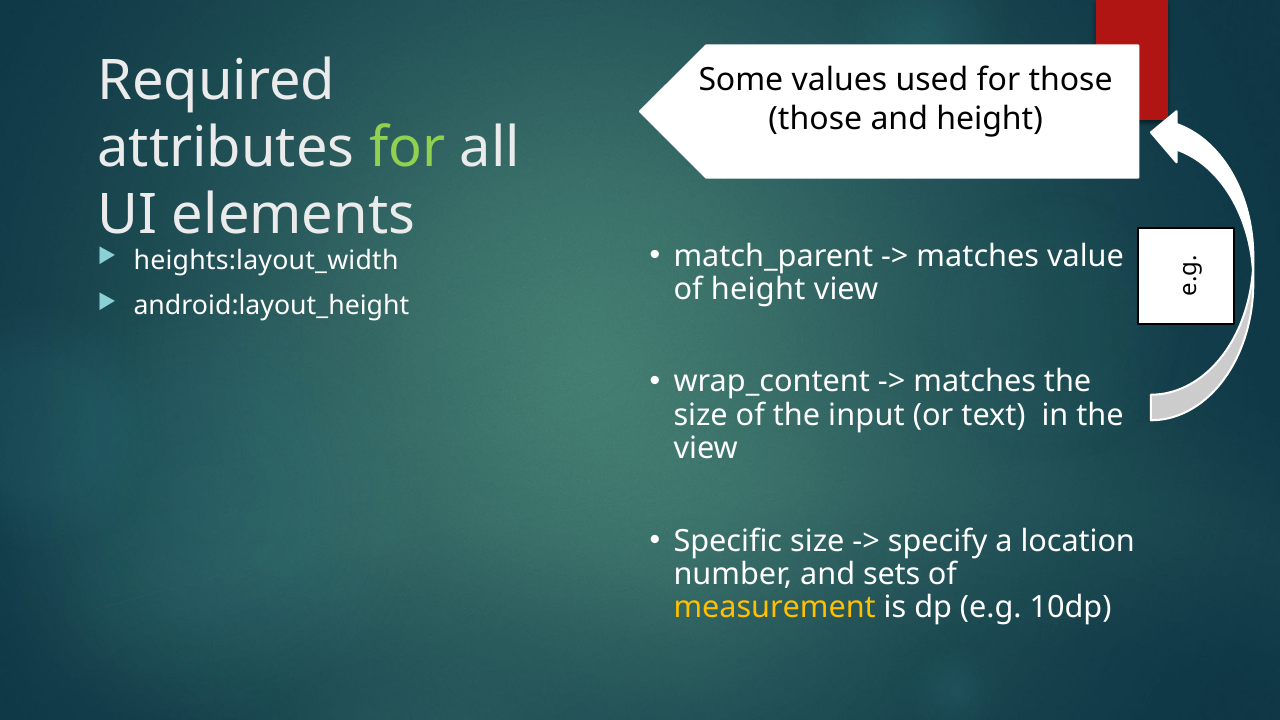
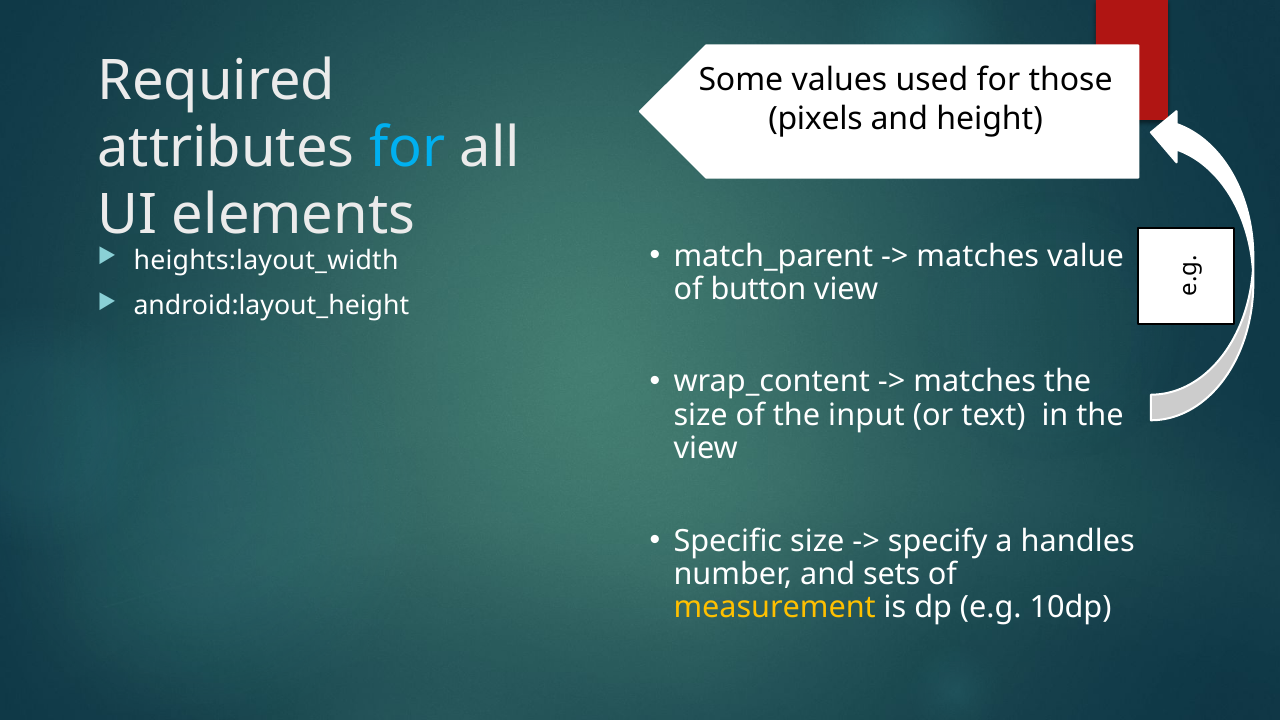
those: those -> pixels (815, 119)
for colour: light green -> light blue (407, 148)
of height: height -> button (758, 289)
location: location -> handles (1078, 541)
